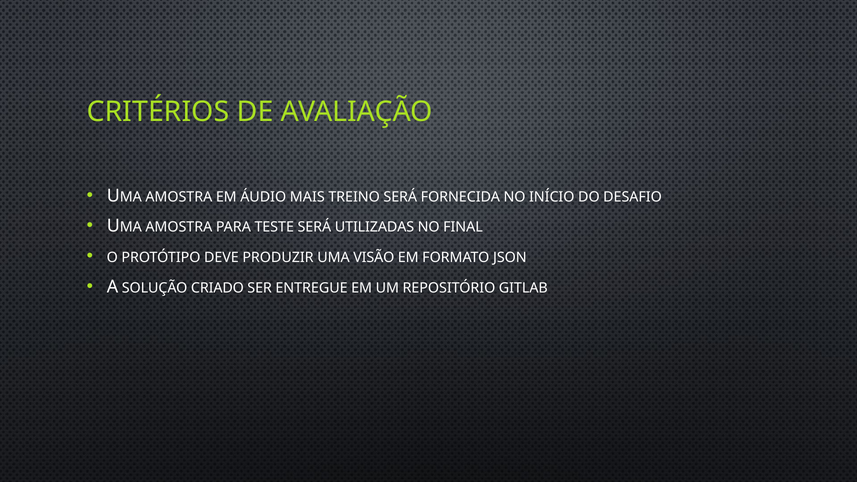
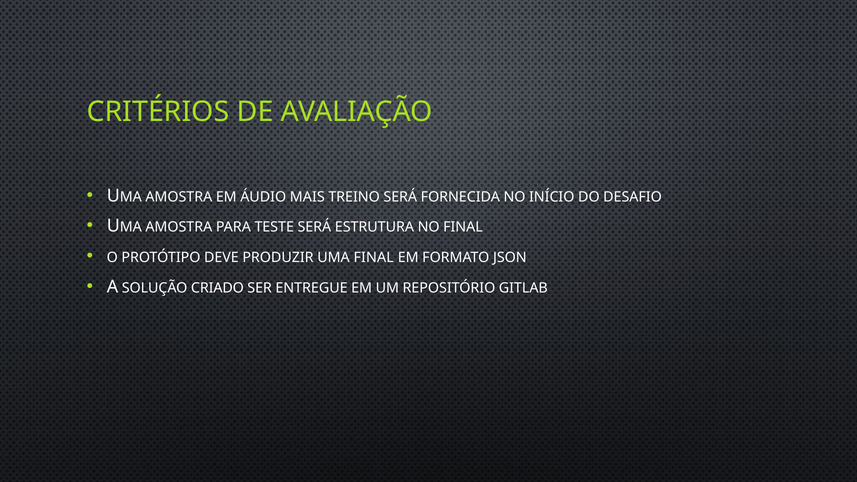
UTILIZADAS: UTILIZADAS -> ESTRUTURA (374, 227)
UMA VISÃO: VISÃO -> FINAL (374, 258)
